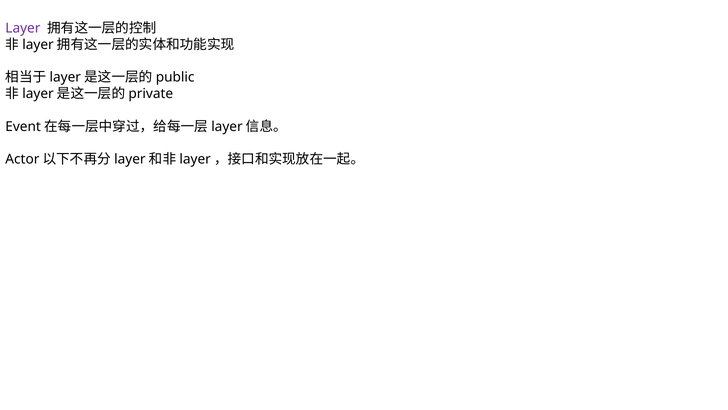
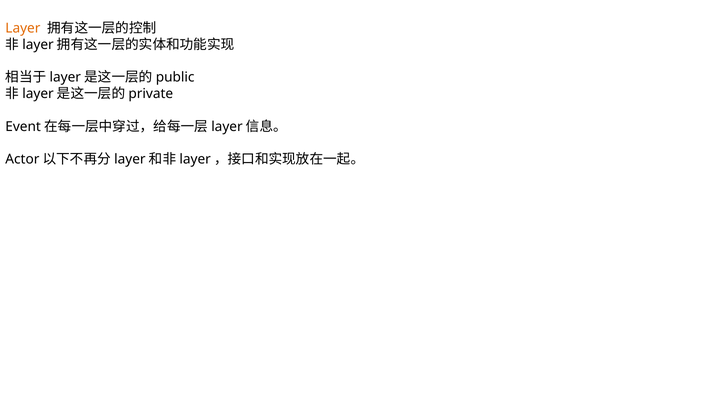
Layer colour: purple -> orange (23, 28)
